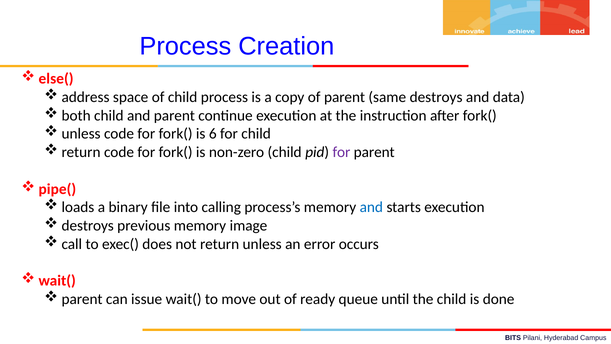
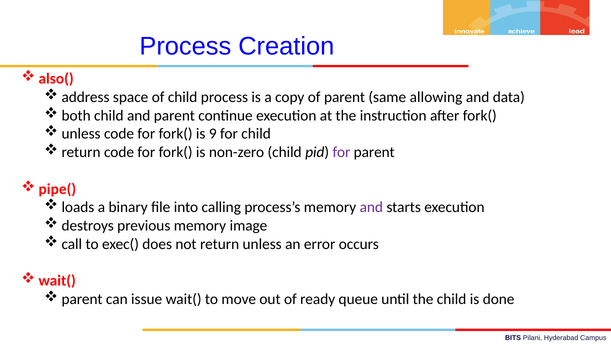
else(: else( -> also( (56, 79)
same destroys: destroys -> allowing (436, 97)
6: 6 -> 9 (213, 134)
and colour: blue -> purple (371, 207)
